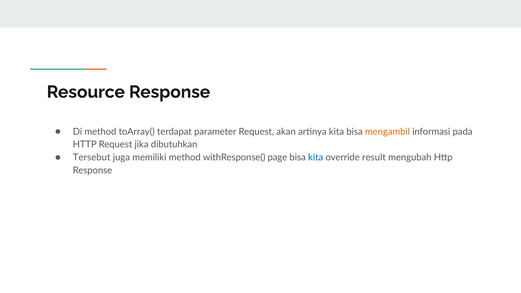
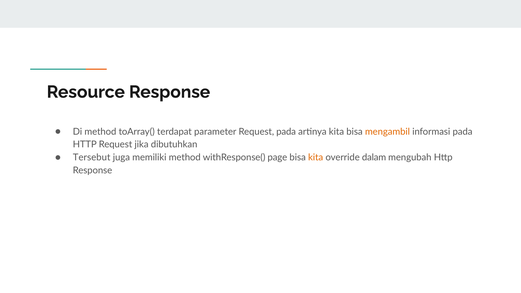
Request akan: akan -> pada (286, 132)
kita colour: blue -> orange (316, 157)
result: result -> dalam (374, 157)
